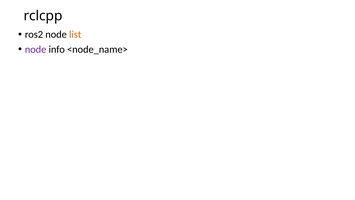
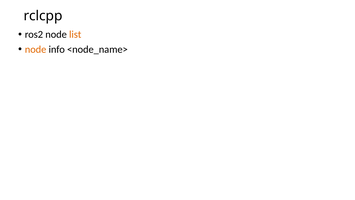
node colour: purple -> orange (36, 49)
